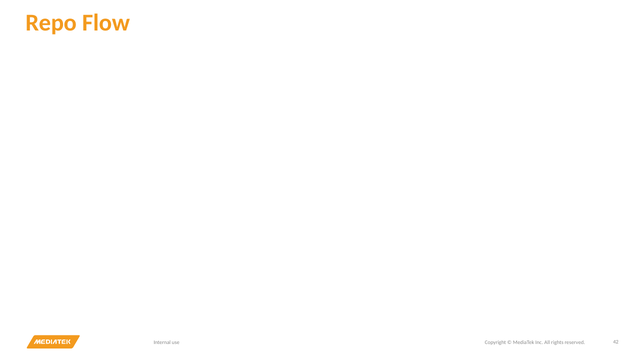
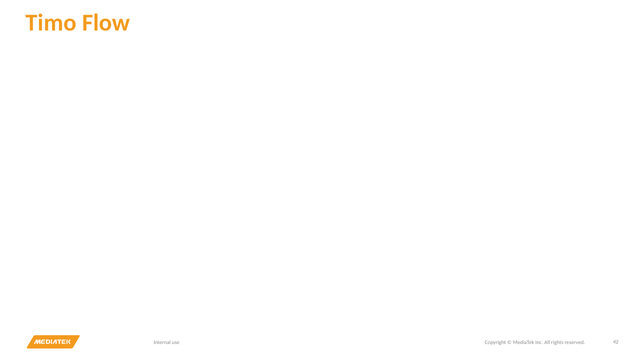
Repo: Repo -> Timo (51, 23)
